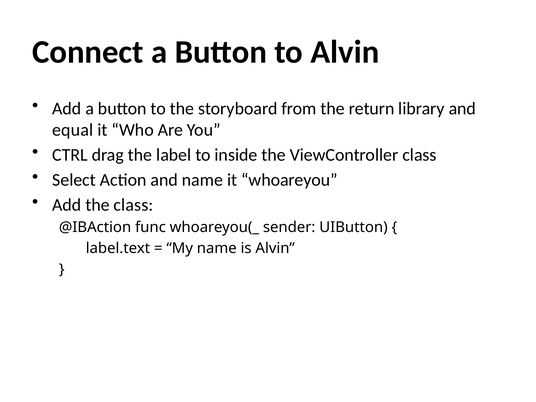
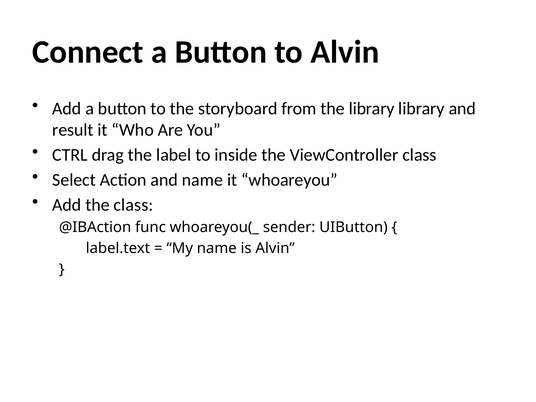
the return: return -> library (372, 108)
equal: equal -> result (73, 130)
